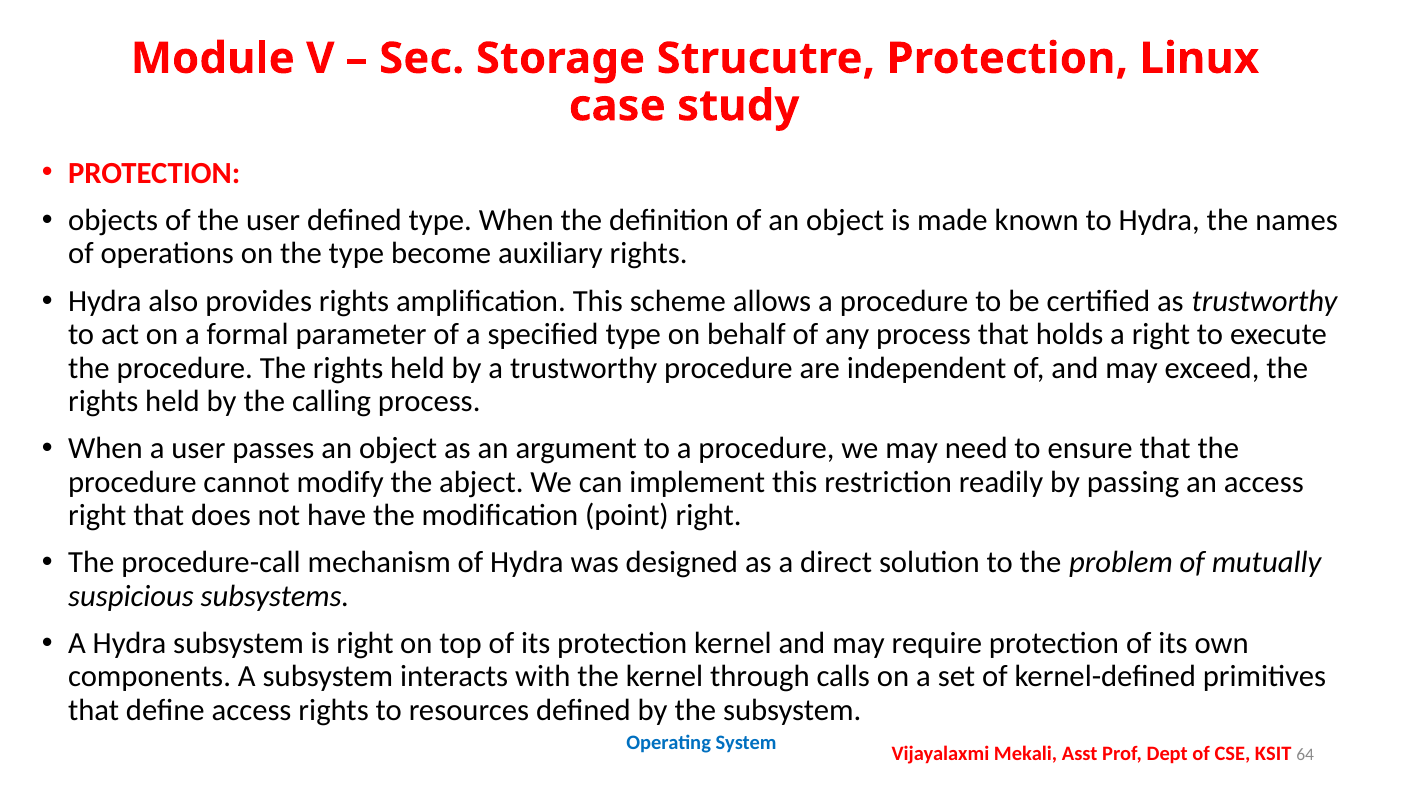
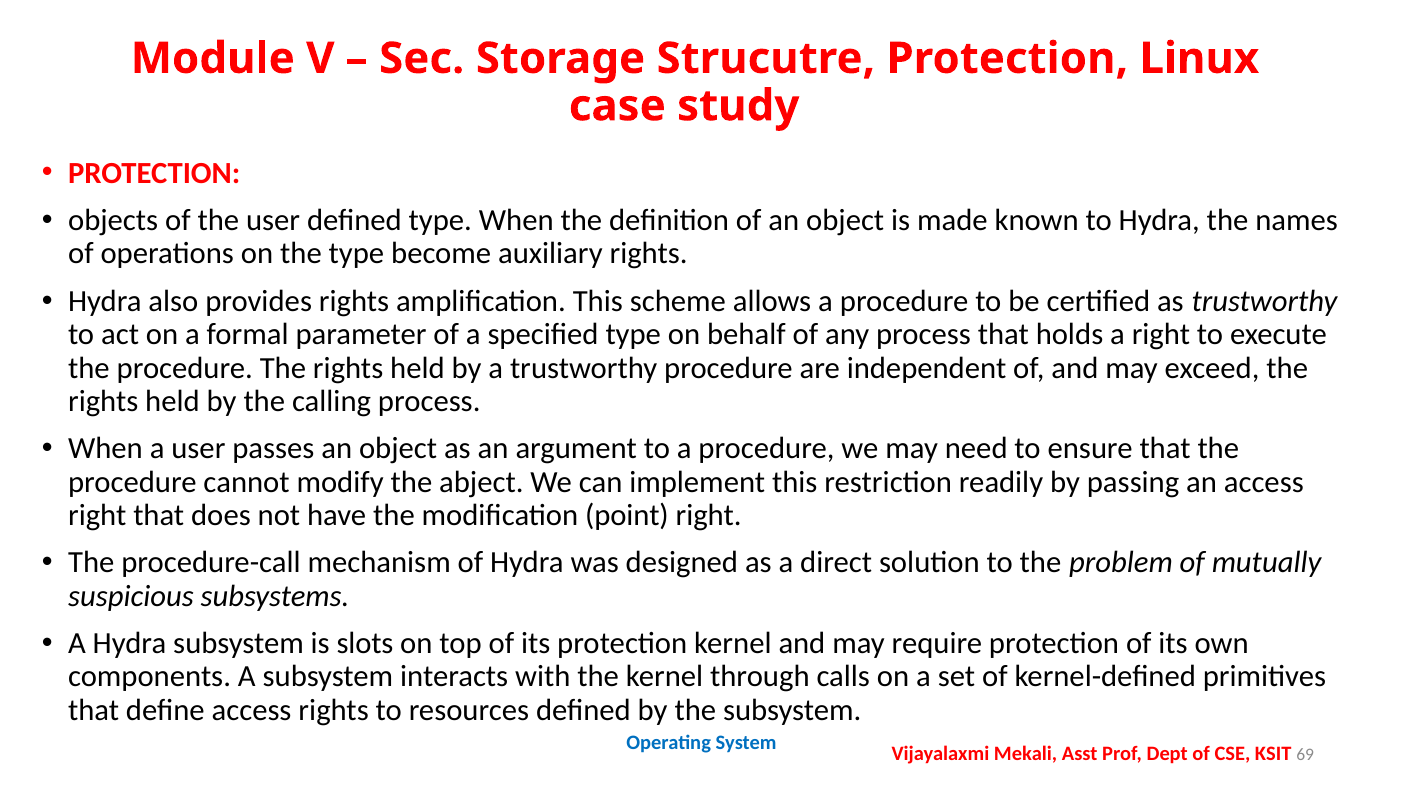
is right: right -> slots (365, 644)
64: 64 -> 69 (1305, 755)
